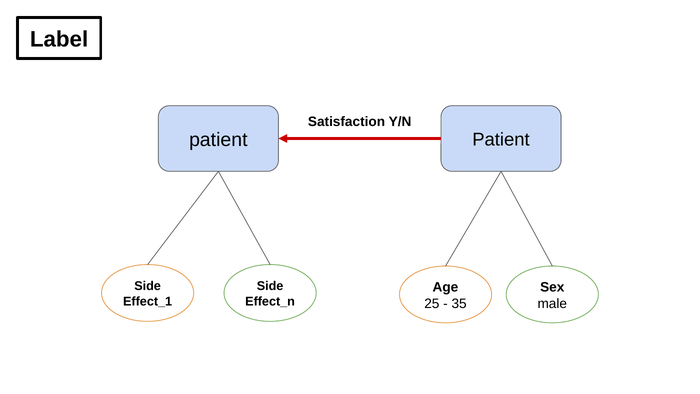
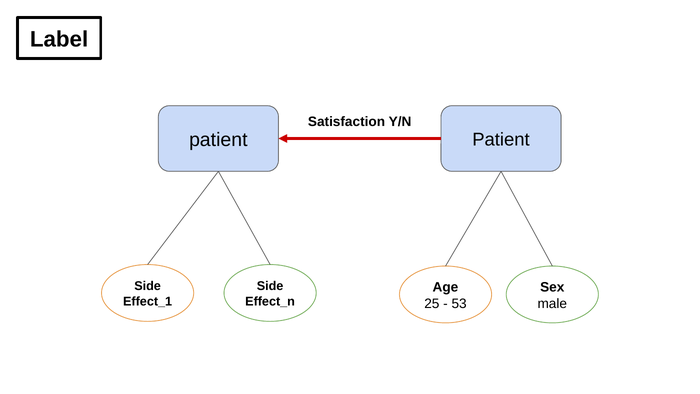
35: 35 -> 53 (459, 303)
